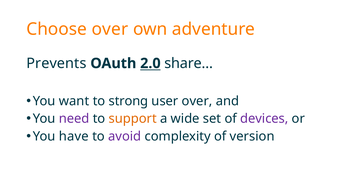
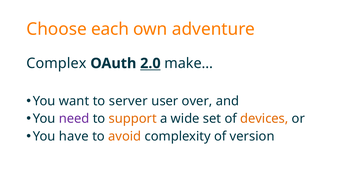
Choose over: over -> each (110, 29)
Prevents: Prevents -> Complex (56, 63)
share…: share… -> make… (189, 63)
strong: strong -> server (128, 101)
devices colour: purple -> orange (264, 118)
avoid colour: purple -> orange (125, 136)
